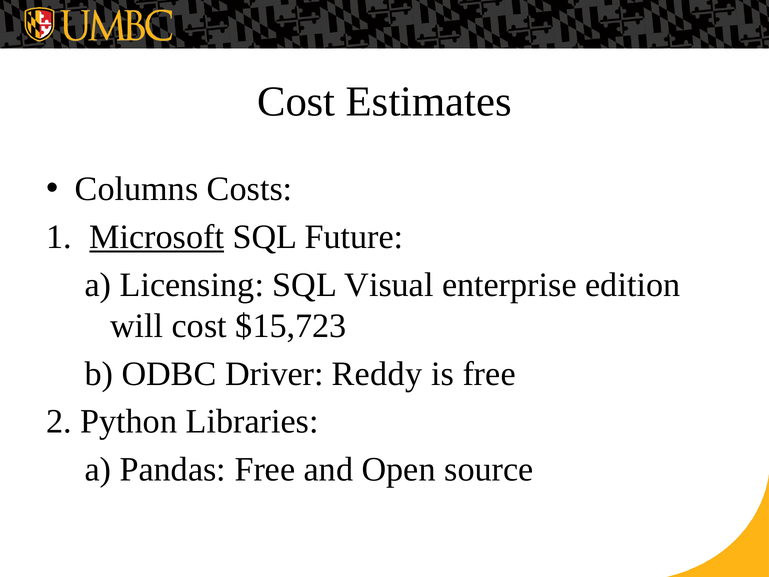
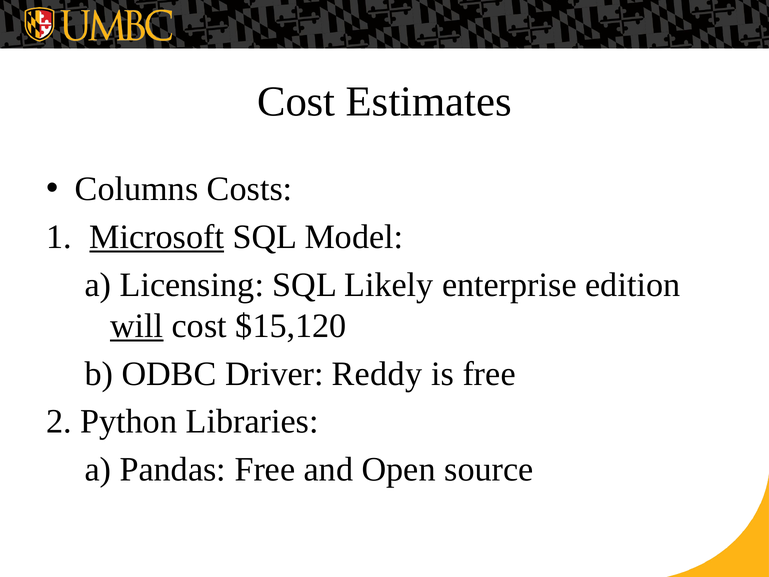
Future: Future -> Model (354, 237)
Visual: Visual -> Likely (389, 285)
will underline: none -> present (137, 326)
$15,723: $15,723 -> $15,120 (291, 326)
